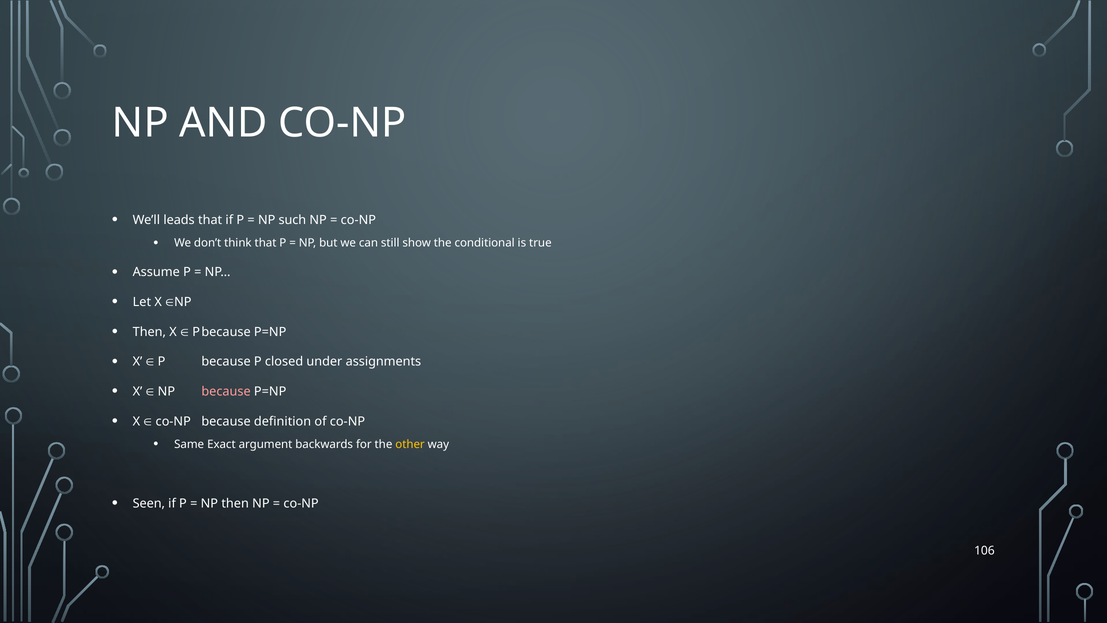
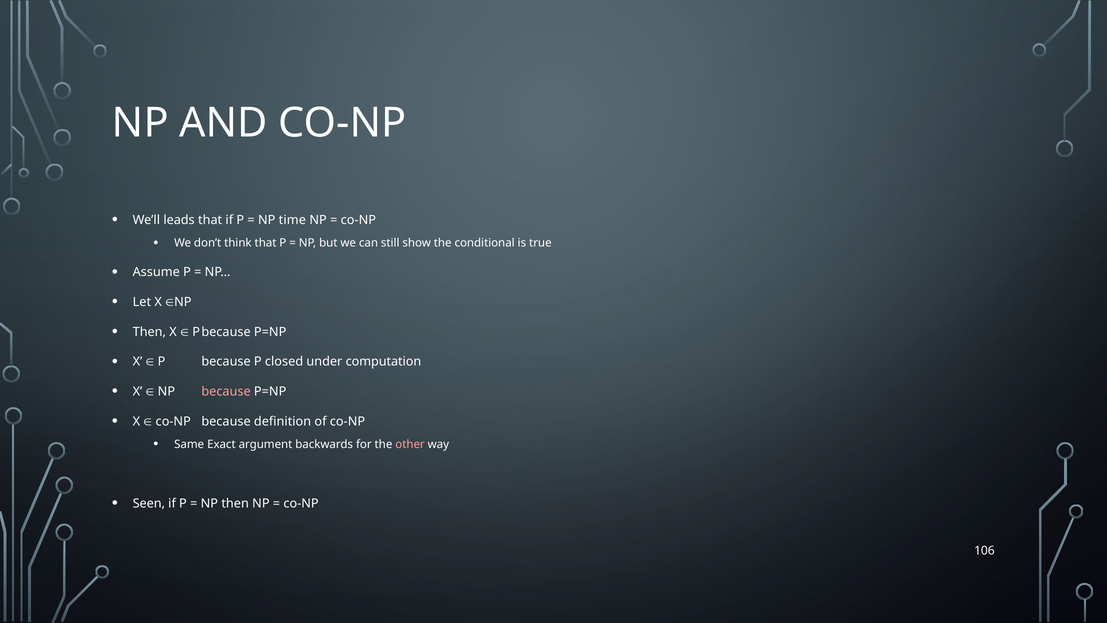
such: such -> time (292, 220)
assignments: assignments -> computation (383, 362)
other colour: yellow -> pink (410, 444)
